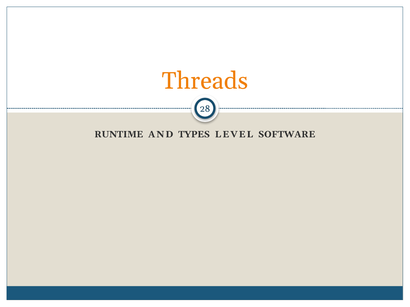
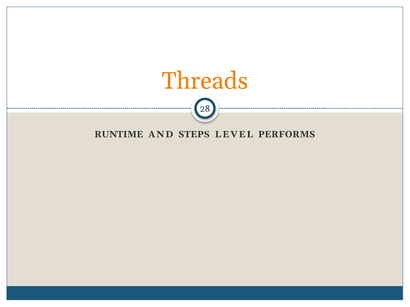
TYPES: TYPES -> STEPS (194, 135)
SOFTWARE: SOFTWARE -> PERFORMS (287, 135)
